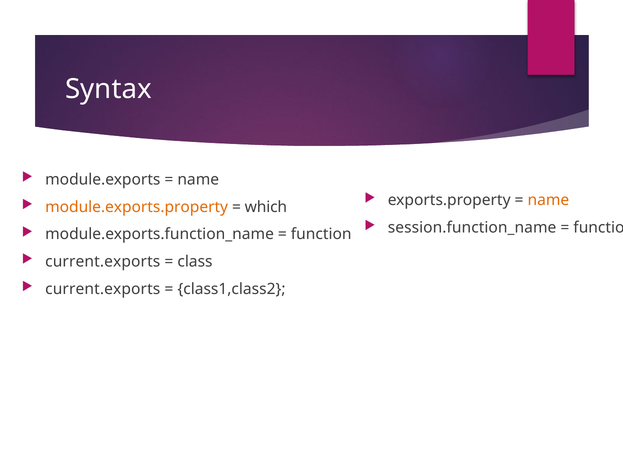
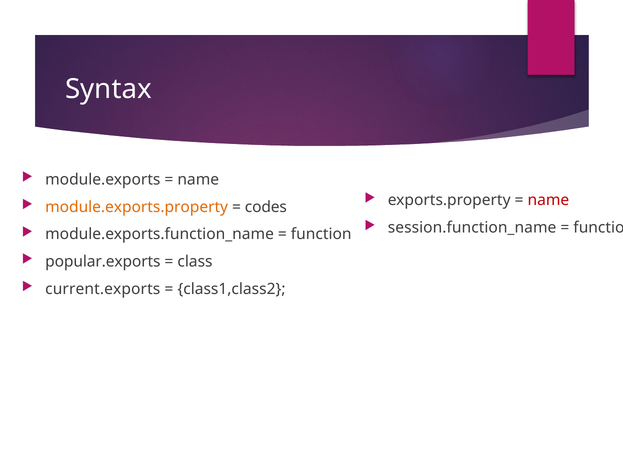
name colour: orange -> red (548, 200)
which: which -> codes (266, 207)
current.exports: current.exports -> popular.exports (103, 262)
